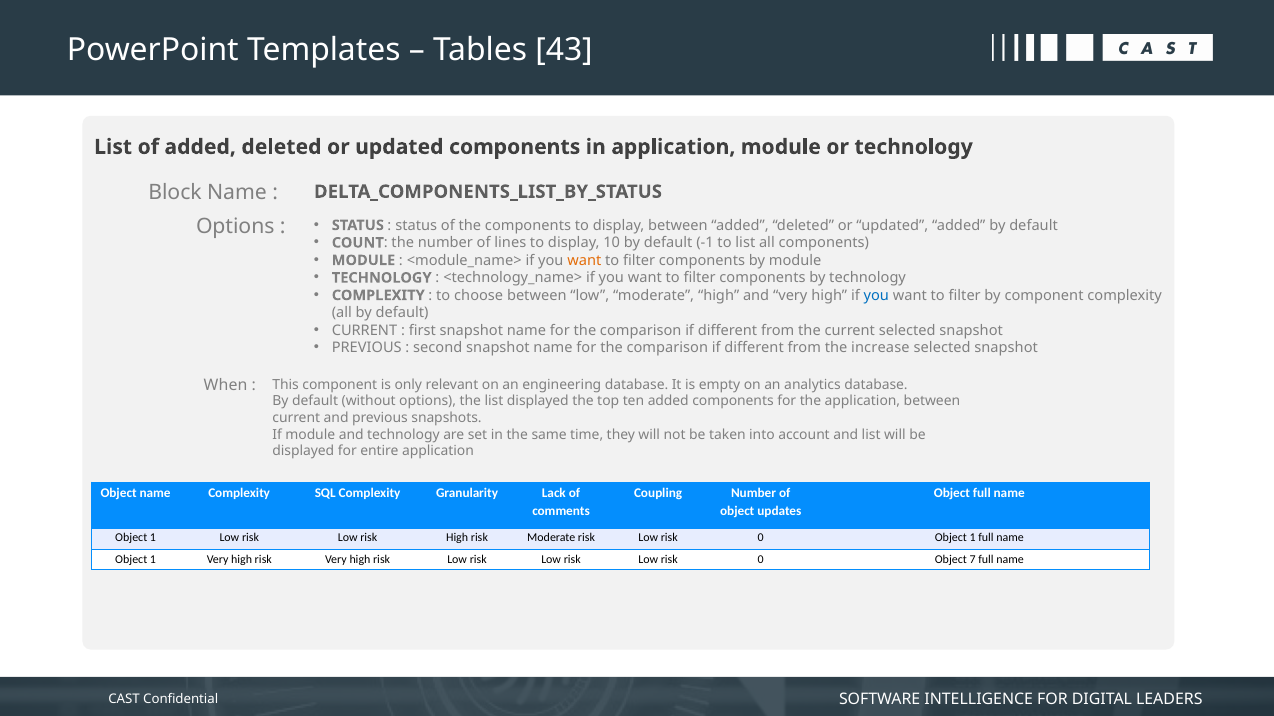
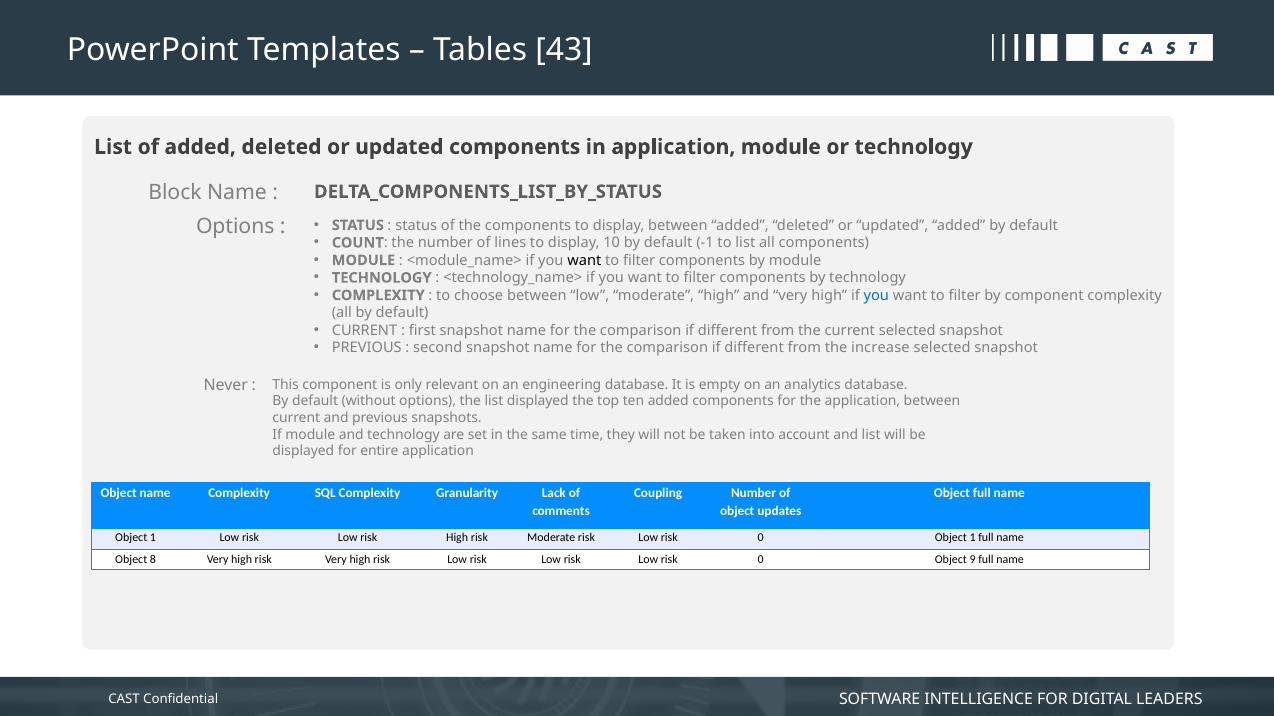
want colour: orange -> black (584, 261)
When: When -> Never (226, 386)
1: 1 -> 8 (153, 560)
7: 7 -> 9 (973, 560)
